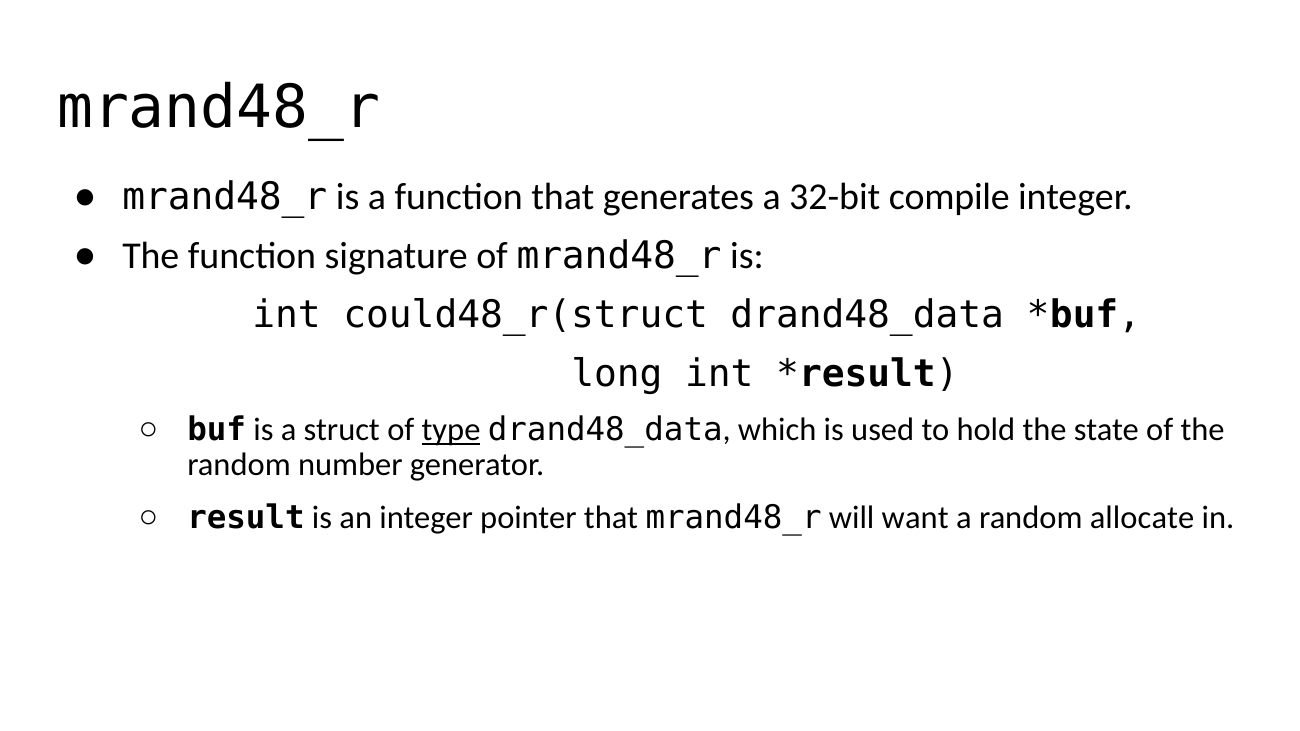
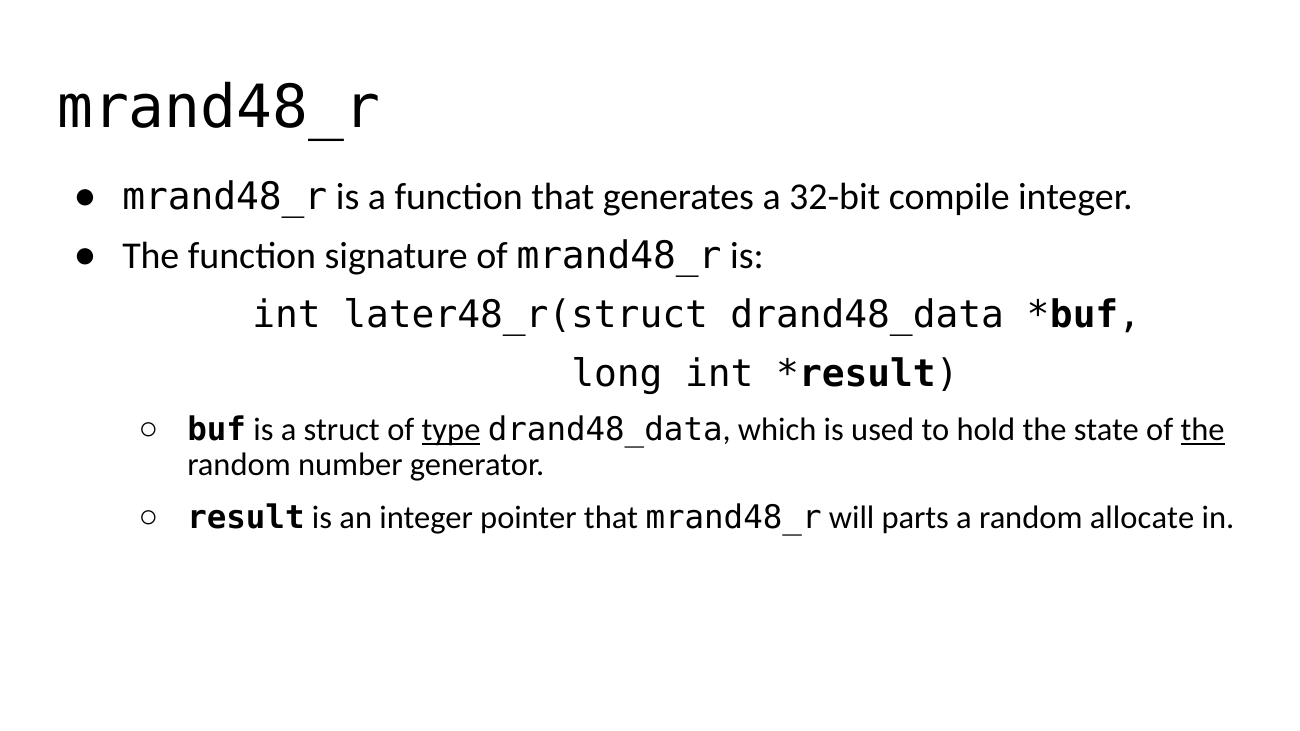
could48_r(struct: could48_r(struct -> later48_r(struct (526, 315)
the underline: none -> present (1203, 430)
want: want -> parts (915, 518)
